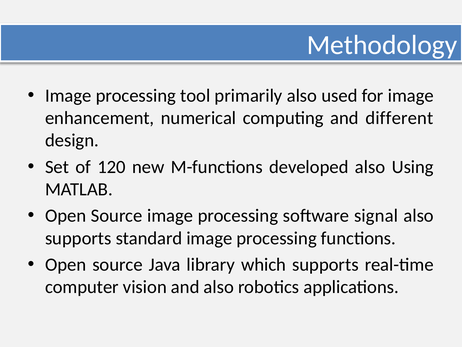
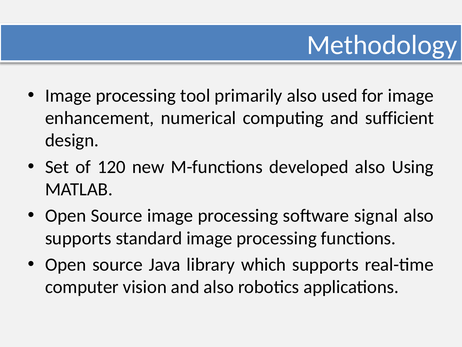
different: different -> sufficient (400, 118)
